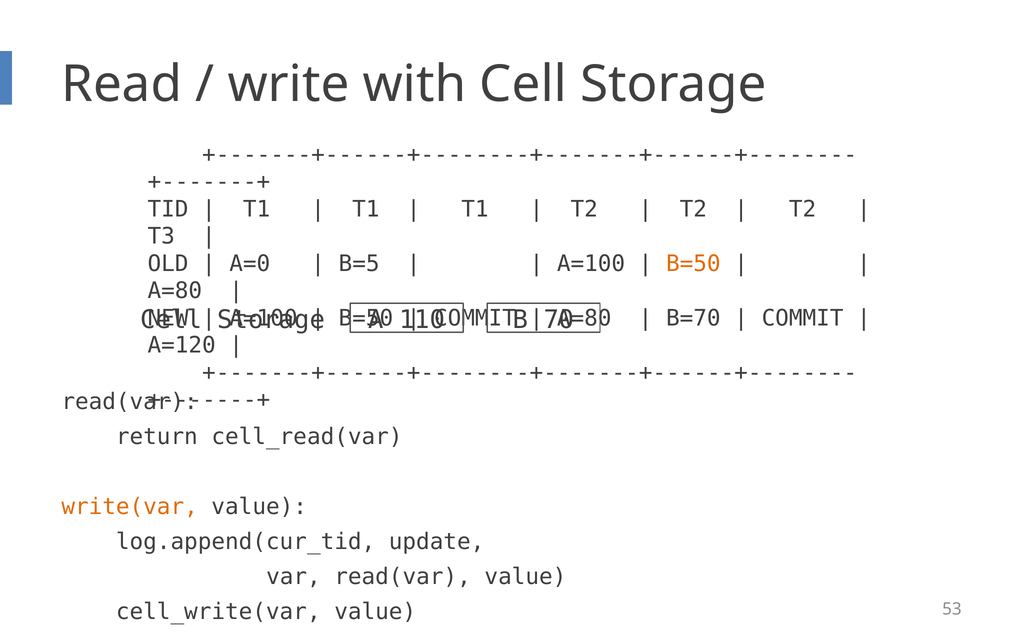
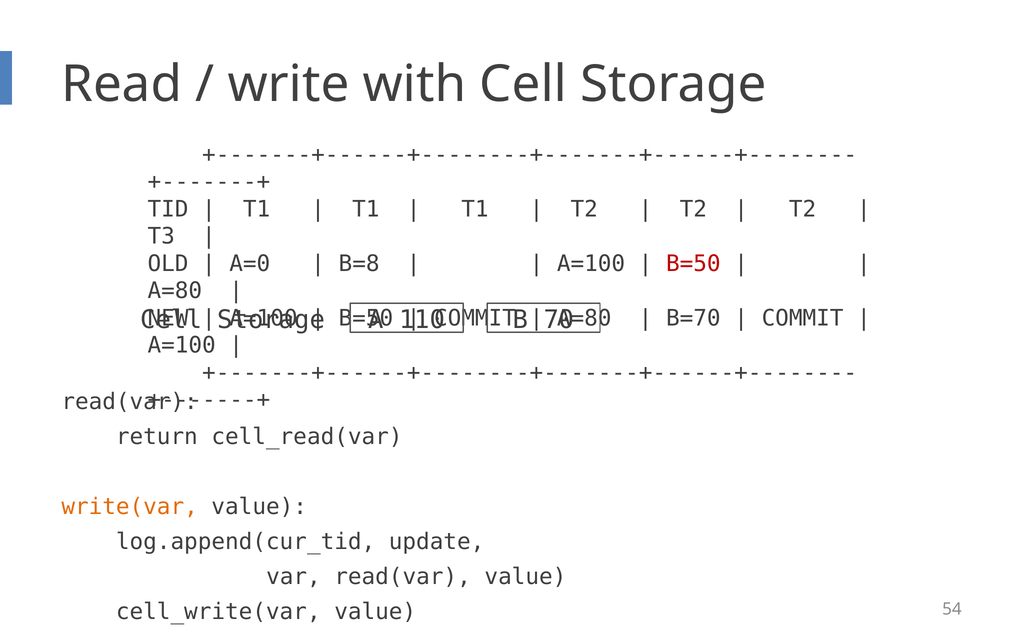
B=5: B=5 -> B=8 (359, 264)
B=50 colour: orange -> red (693, 264)
A=120: A=120 -> A=100 (182, 346)
53: 53 -> 54 (952, 609)
